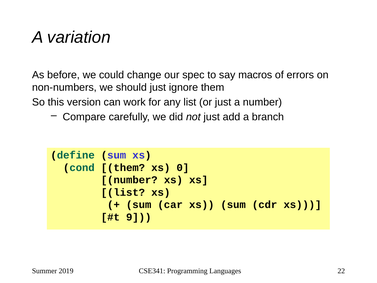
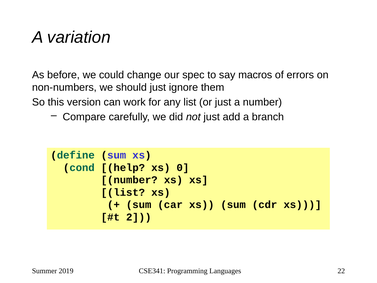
cond them: them -> help (123, 167)
9: 9 -> 2 (139, 217)
